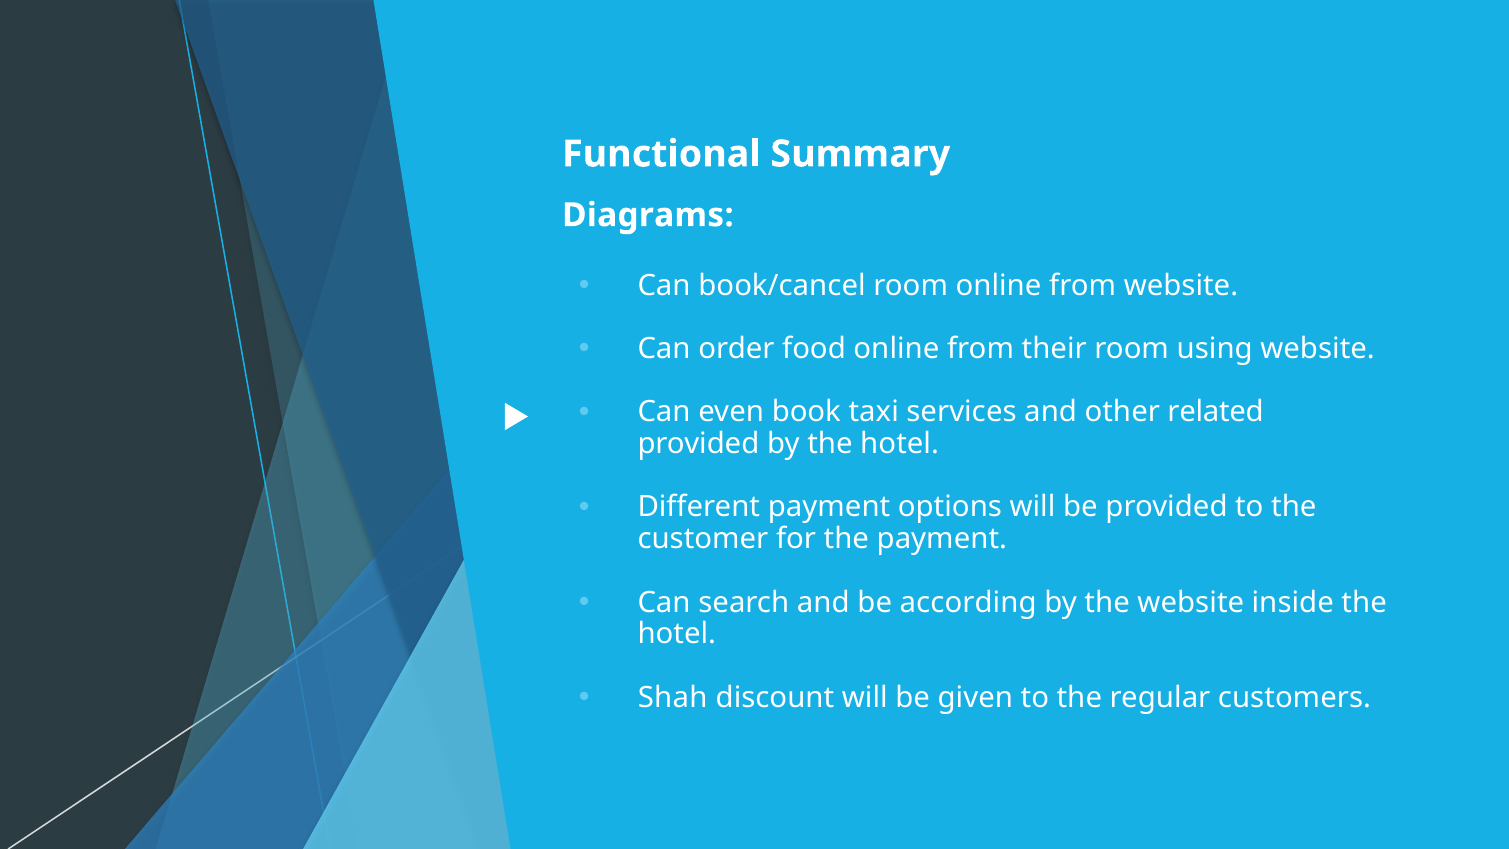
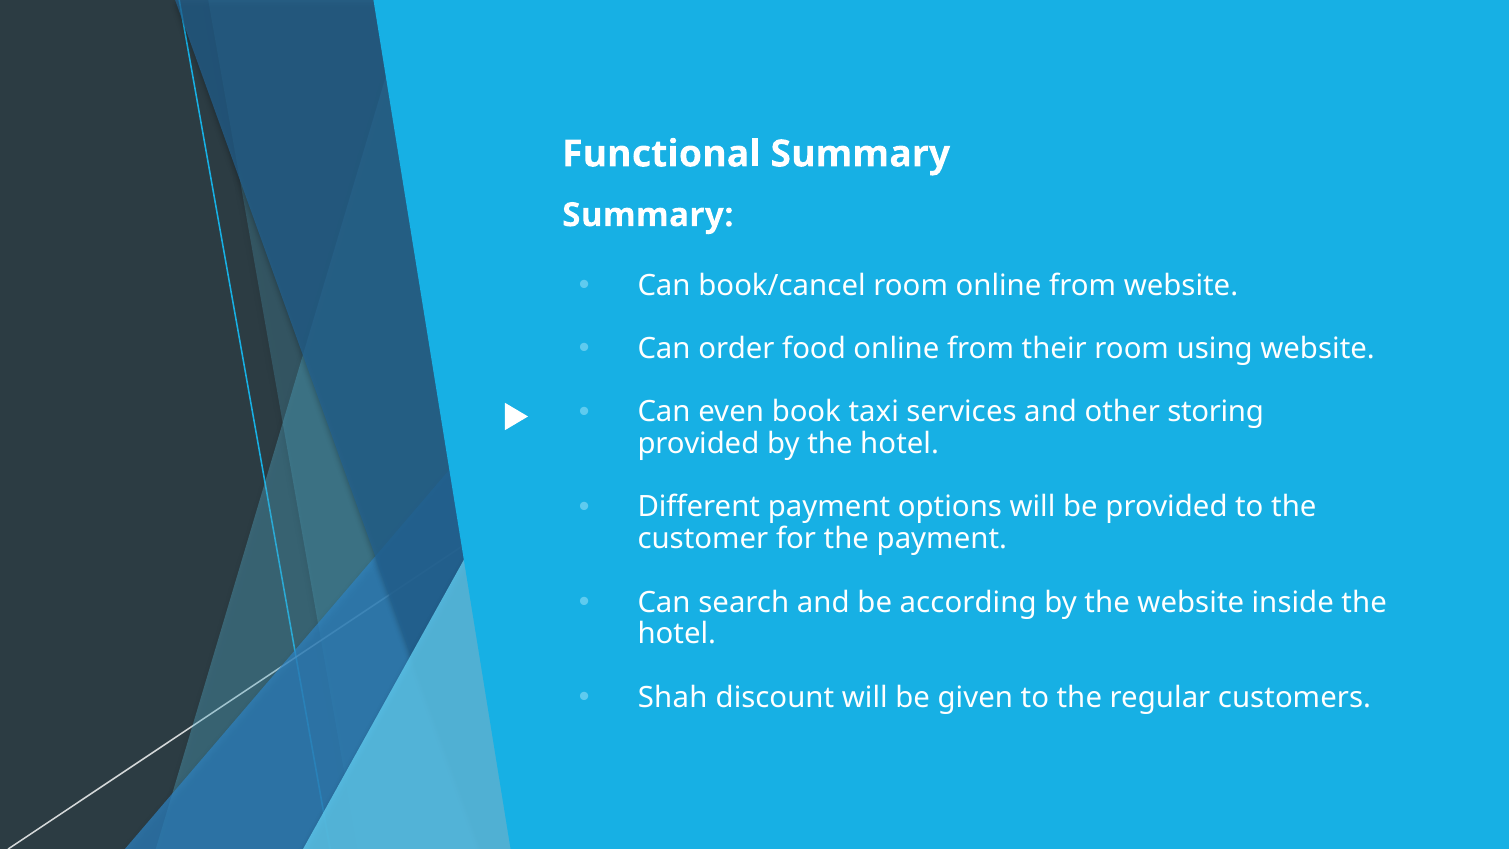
Diagrams: Diagrams -> Summary (648, 215)
related: related -> storing (1216, 412)
